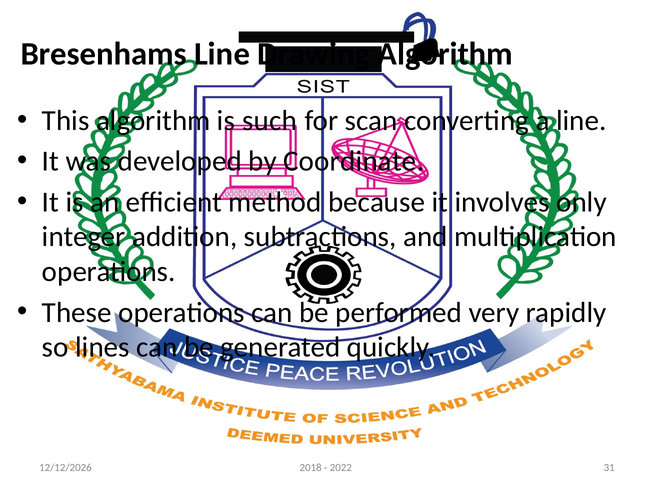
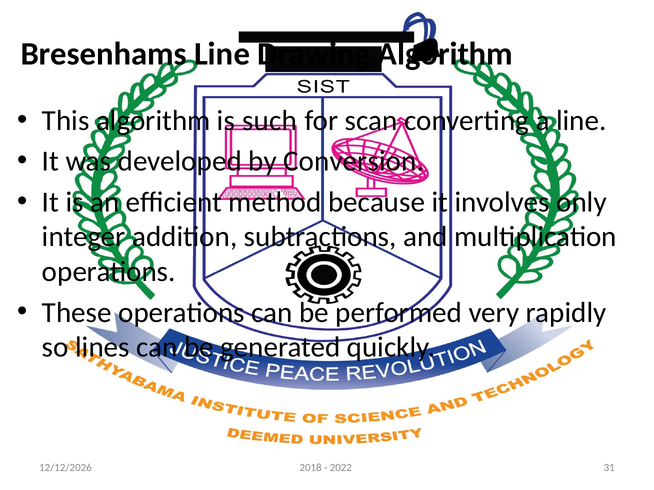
Coordinate: Coordinate -> Conversion (354, 162)
